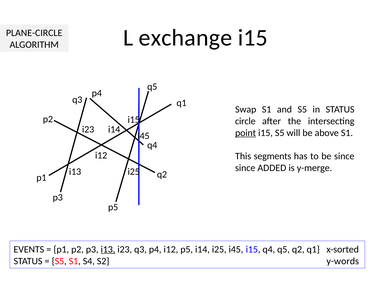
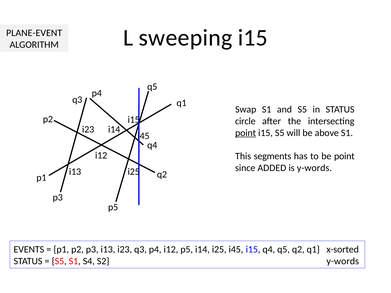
exchange: exchange -> sweeping (185, 38)
PLANE-CIRCLE: PLANE-CIRCLE -> PLANE-EVENT (34, 33)
be since: since -> point (344, 156)
is y-merge: y-merge -> y-words (314, 168)
i13 underline: present -> none (108, 250)
